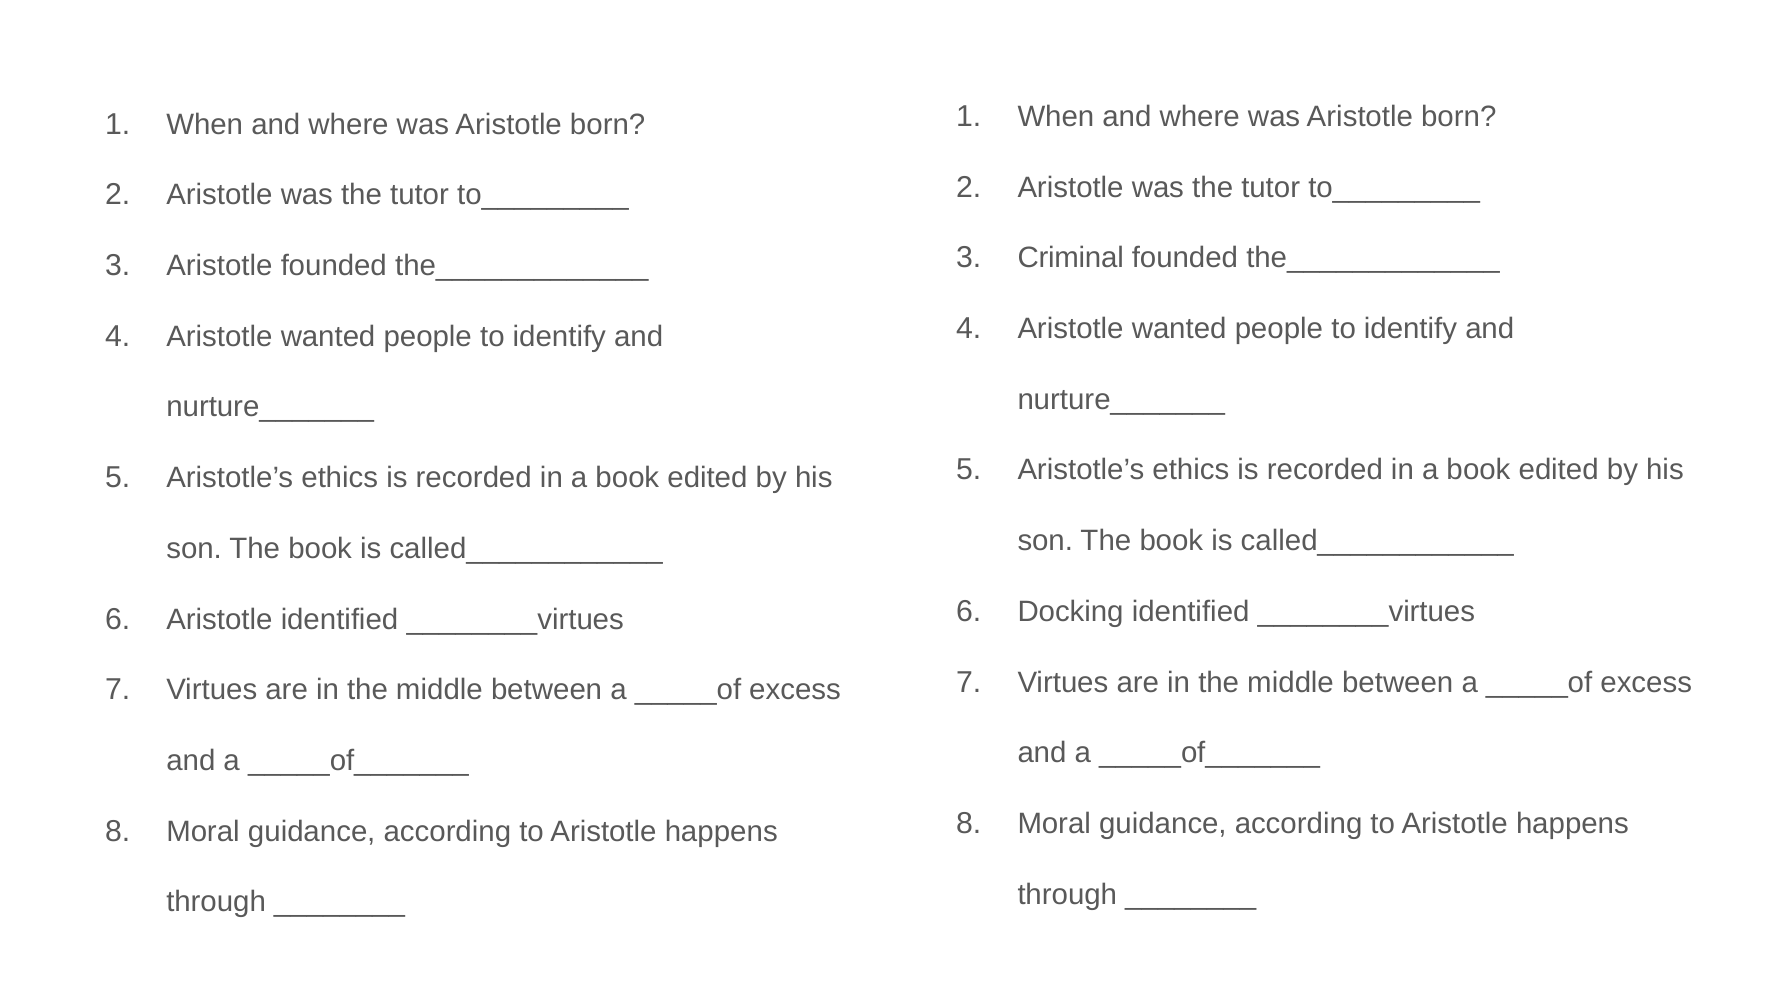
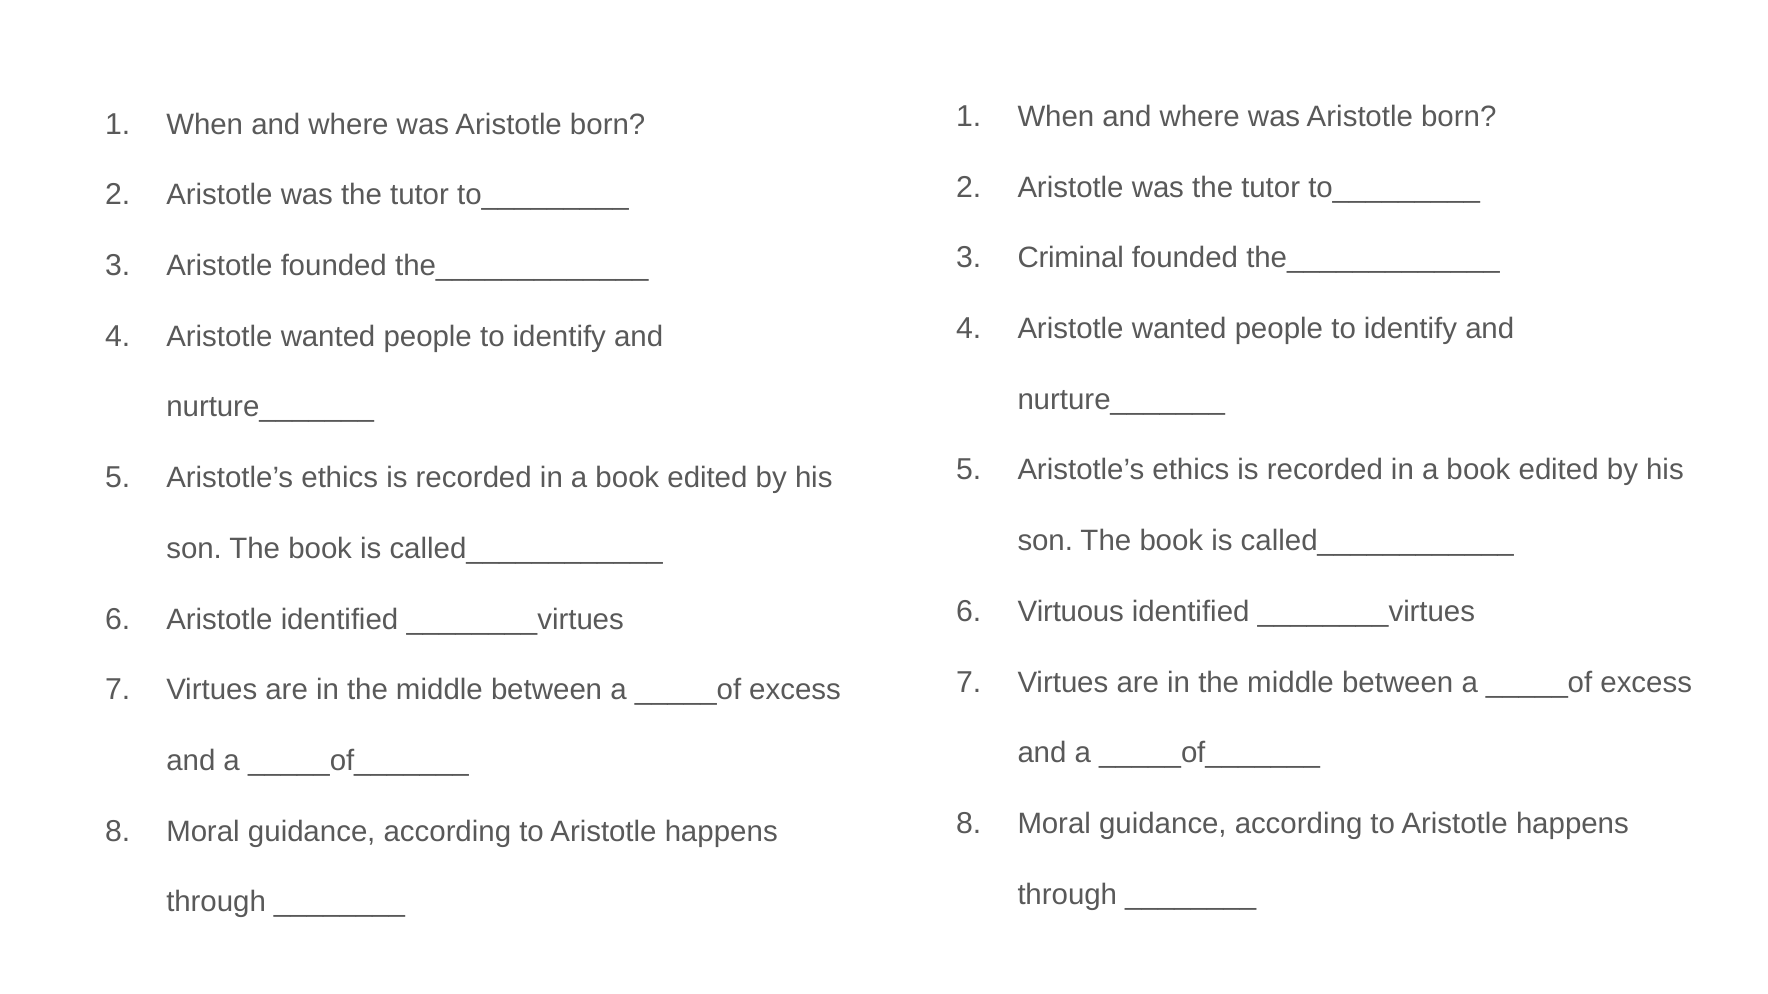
Docking: Docking -> Virtuous (1071, 612)
